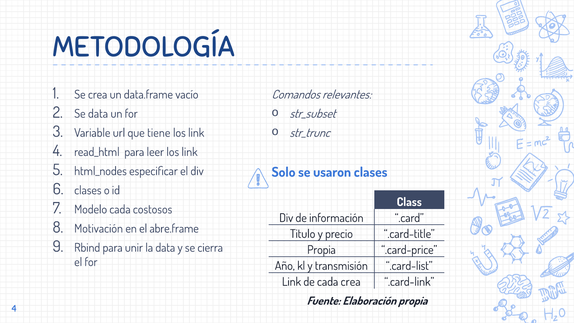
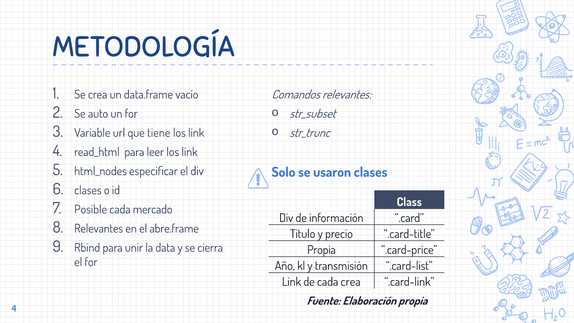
Se data: data -> auto (98, 114)
Modelo: Modelo -> Posible (91, 209)
costosos: costosos -> mercado (153, 209)
Motivación: Motivación -> Relevantes (99, 229)
